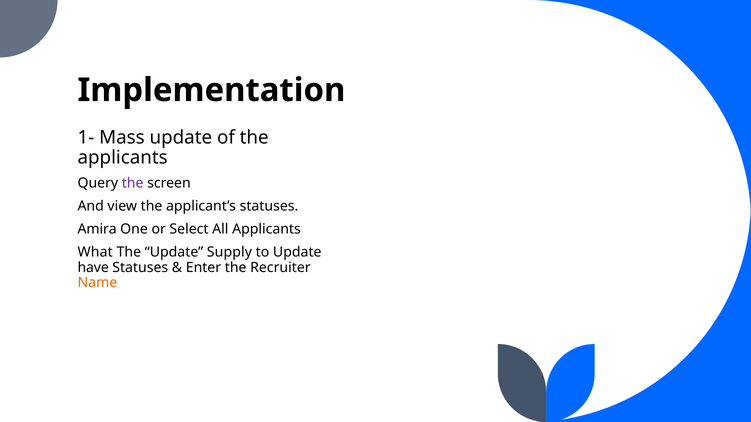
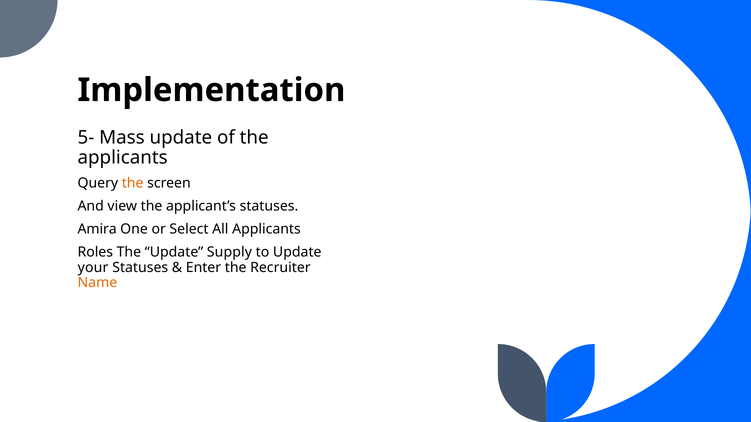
1-: 1- -> 5- (86, 138)
the colour: purple -> orange (133, 183)
What: What -> Roles (95, 252)
have: have -> your (93, 268)
